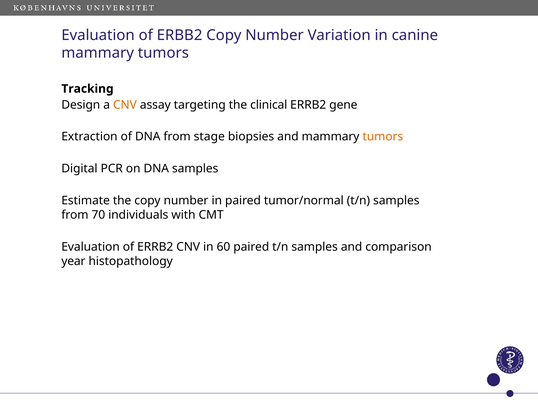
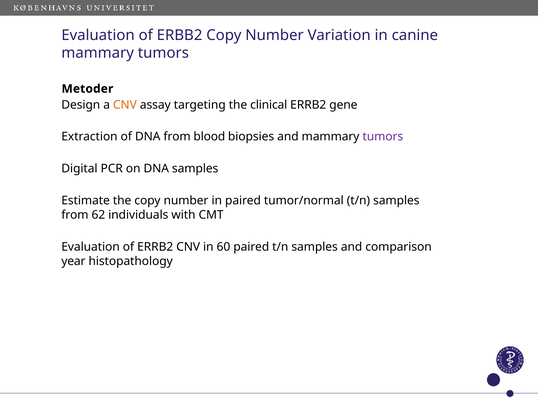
Tracking: Tracking -> Metoder (87, 89)
stage: stage -> blood (209, 137)
tumors colour: orange -> purple (383, 137)
70: 70 -> 62 (98, 215)
